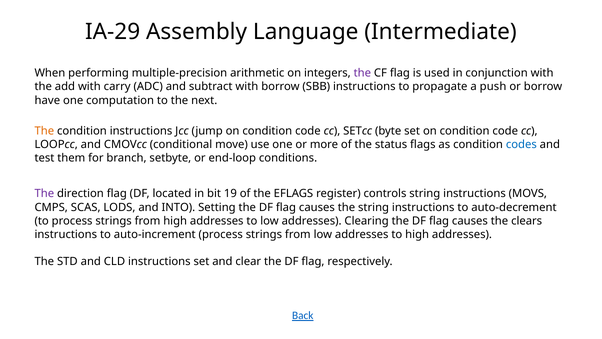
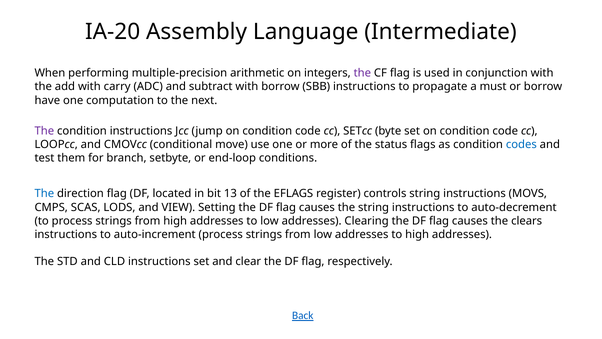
IA-29: IA-29 -> IA-20 (113, 32)
push: push -> must (493, 87)
The colour: orange -> purple (44, 131)
The colour: purple -> blue (44, 194)
19: 19 -> 13 (230, 194)
INTO: INTO -> VIEW (178, 207)
